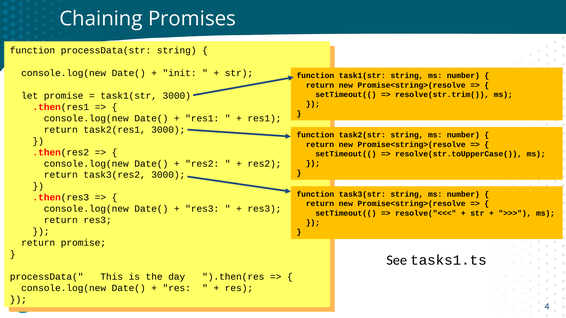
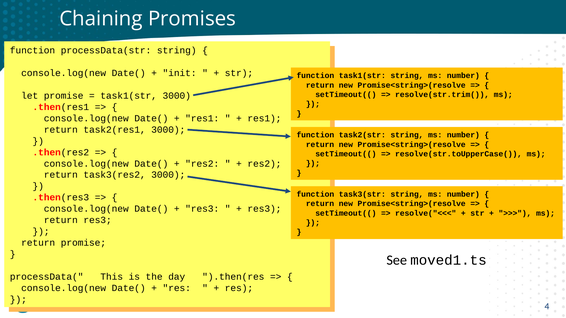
tasks1.ts: tasks1.ts -> moved1.ts (448, 261)
